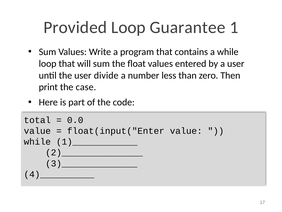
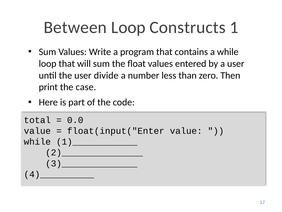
Provided: Provided -> Between (75, 27)
Guarantee: Guarantee -> Constructs (188, 27)
